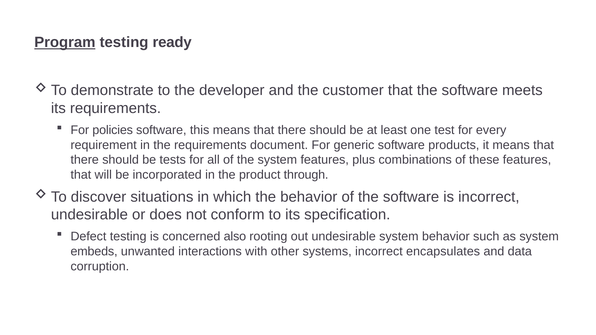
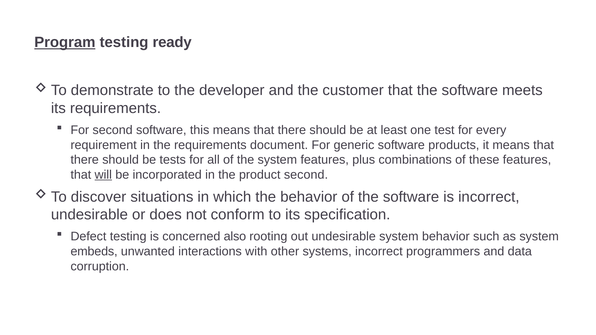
For policies: policies -> second (113, 130)
will underline: none -> present (103, 175)
product through: through -> second (306, 175)
encapsulates: encapsulates -> programmers (443, 252)
